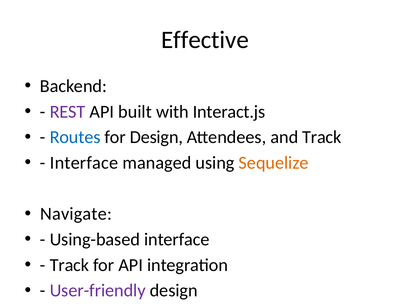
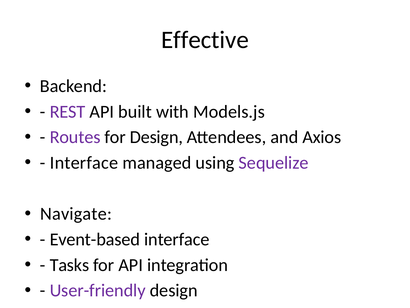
Interact.js: Interact.js -> Models.js (229, 112)
Routes colour: blue -> purple (75, 137)
and Track: Track -> Axios (322, 137)
Sequelize colour: orange -> purple (274, 163)
Using-based: Using-based -> Event-based (95, 239)
Track: Track -> Tasks (69, 265)
